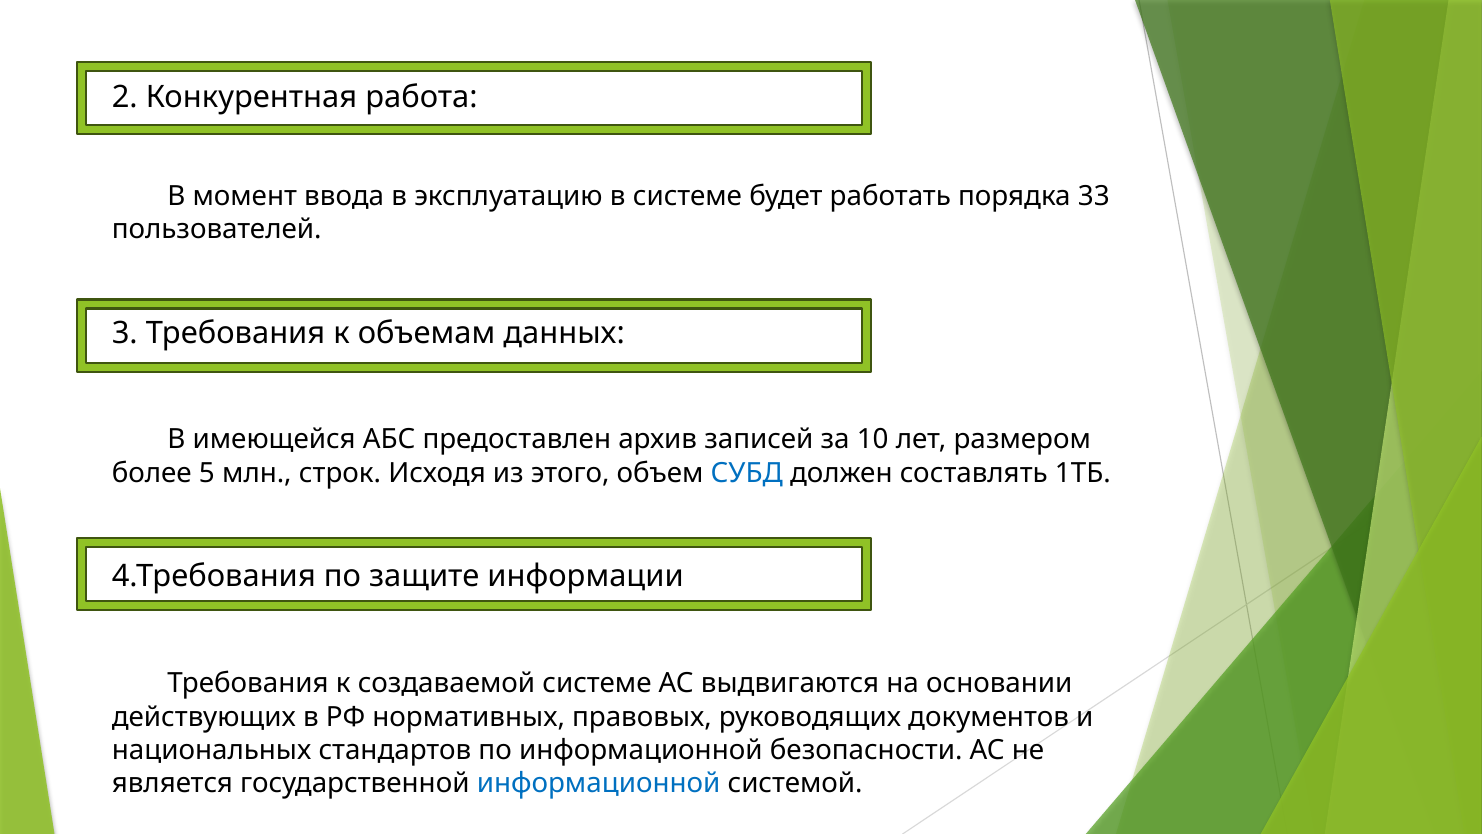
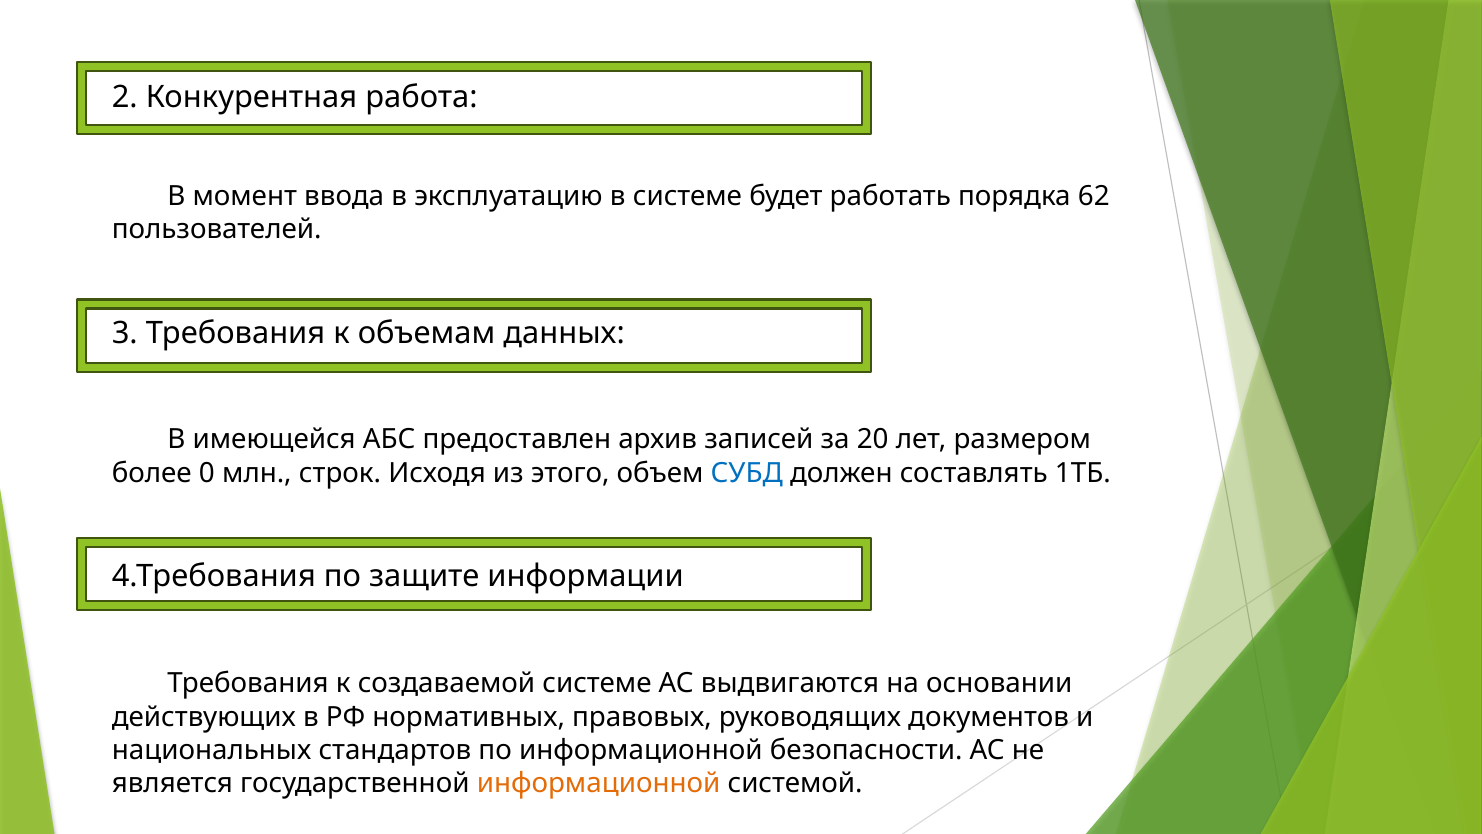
33: 33 -> 62 (1094, 196)
10: 10 -> 20 (873, 439)
5: 5 -> 0 (207, 473)
информационной colour: blue -> orange (599, 783)
